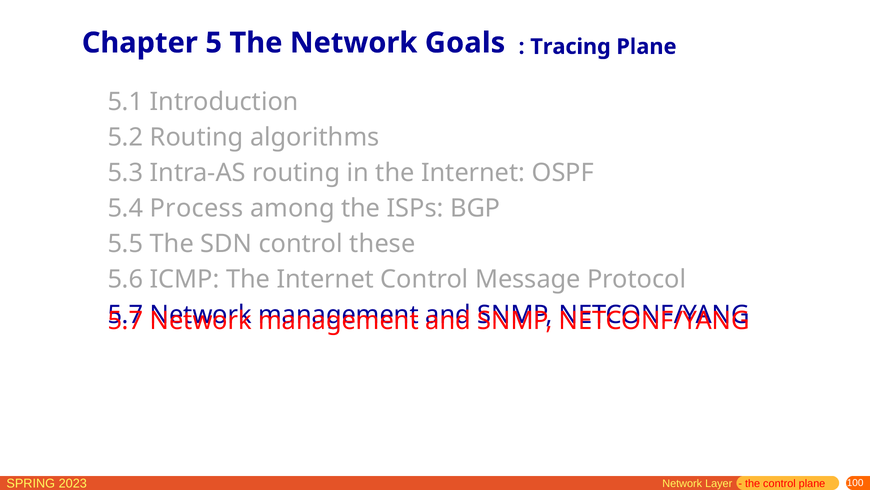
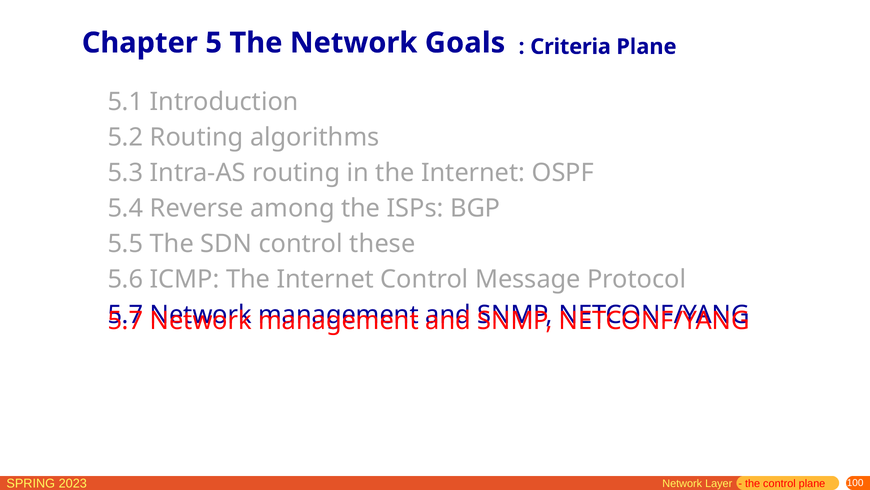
Tracing: Tracing -> Criteria (571, 47)
Process: Process -> Reverse (197, 208)
